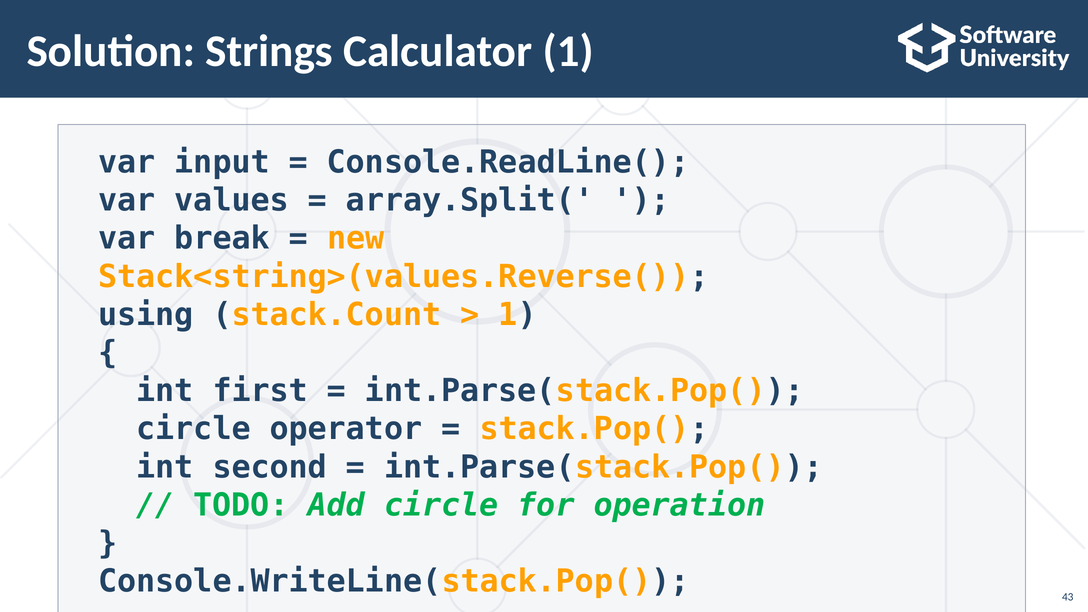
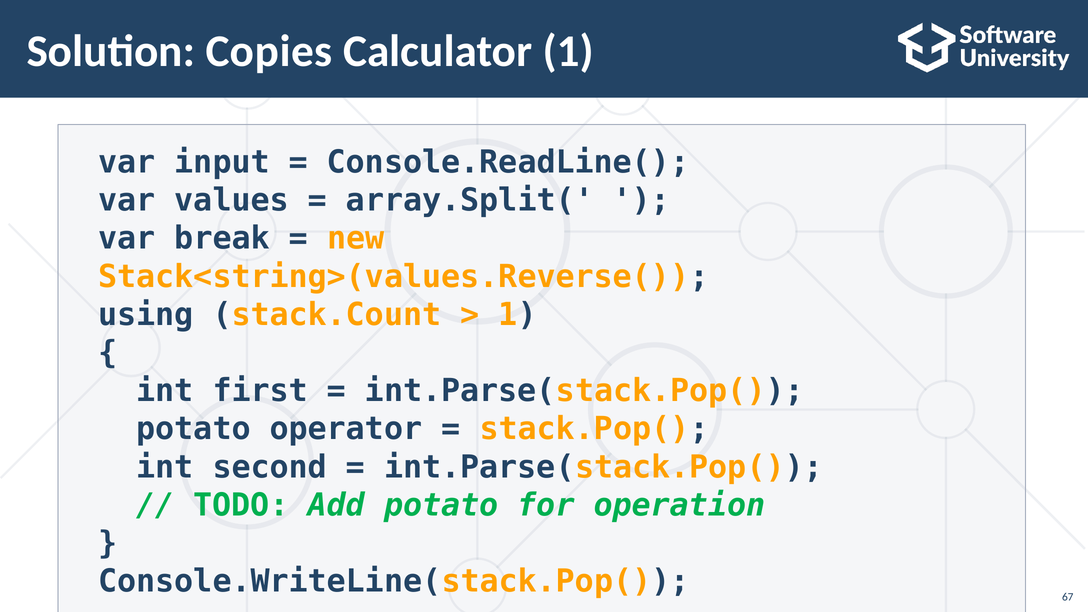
Strings: Strings -> Copies (269, 52)
circle: circle -> potato (193, 429)
Add circle: circle -> potato (441, 505)
43: 43 -> 67 (1068, 597)
